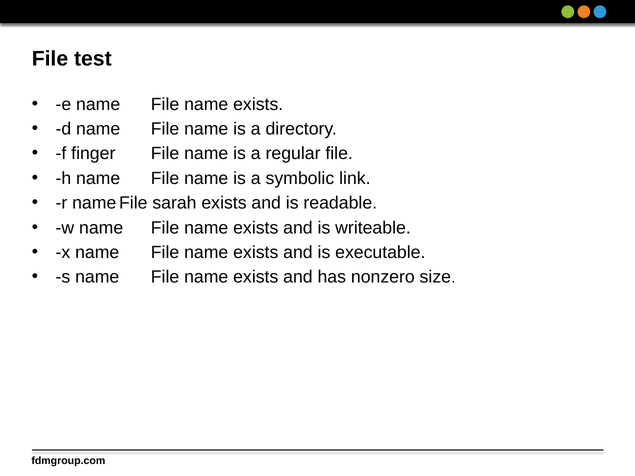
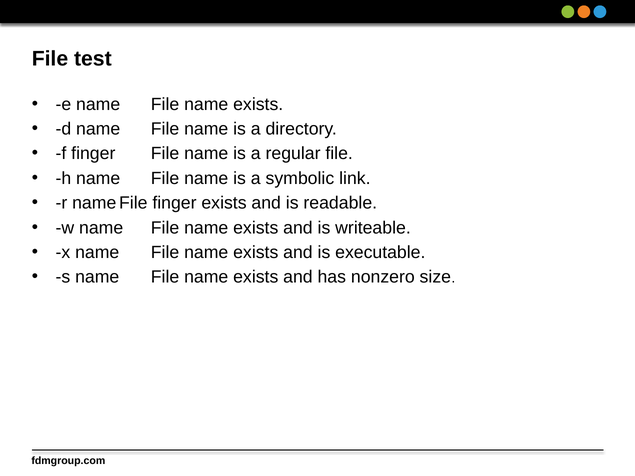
sarah: sarah -> finger (174, 203)
